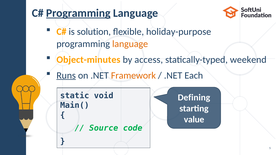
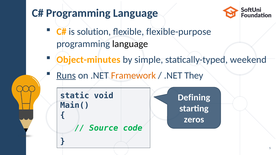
Programming underline: present -> none (78, 13)
holiday-purpose: holiday-purpose -> flexible-purpose (179, 32)
language colour: orange -> black (130, 44)
access: access -> simple (149, 60)
Each: Each -> They (194, 76)
value: value -> zeros (194, 120)
